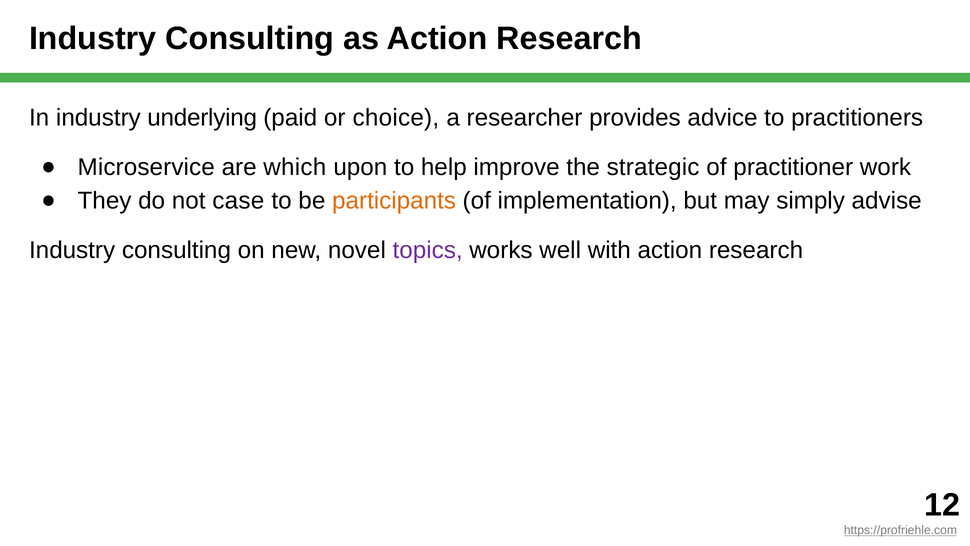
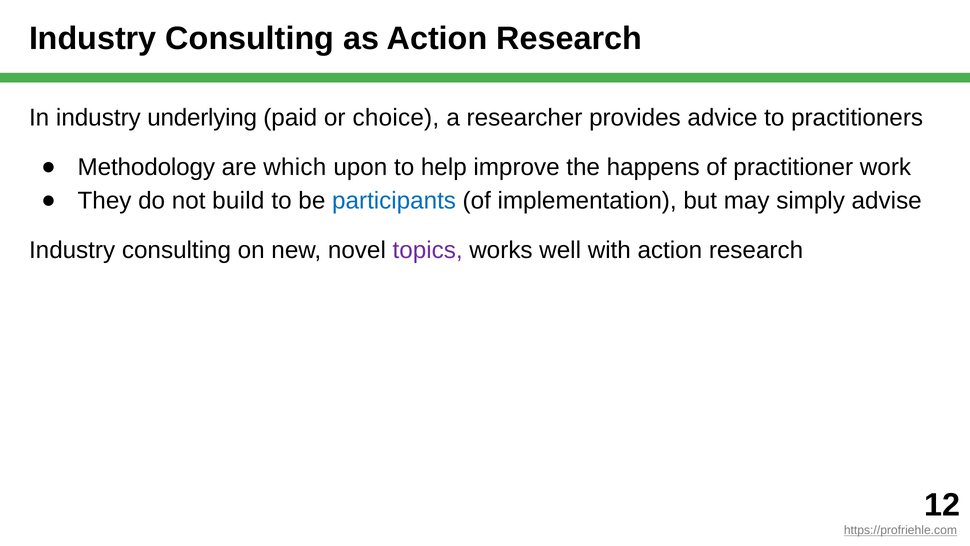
Microservice: Microservice -> Methodology (146, 167)
strategic: strategic -> happens (653, 167)
case: case -> build (238, 201)
participants colour: orange -> blue (394, 201)
